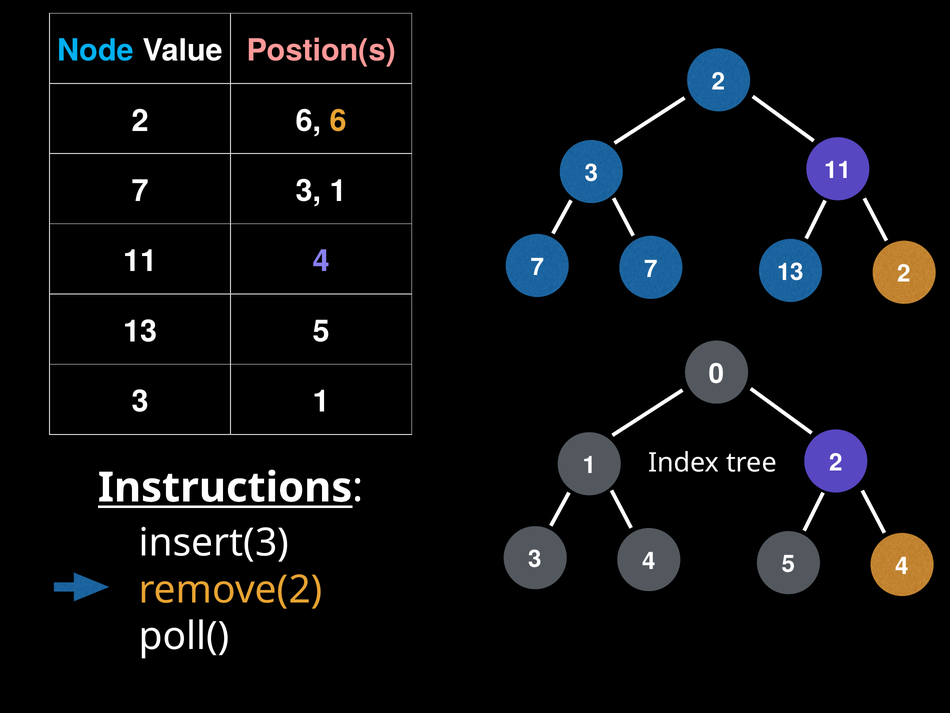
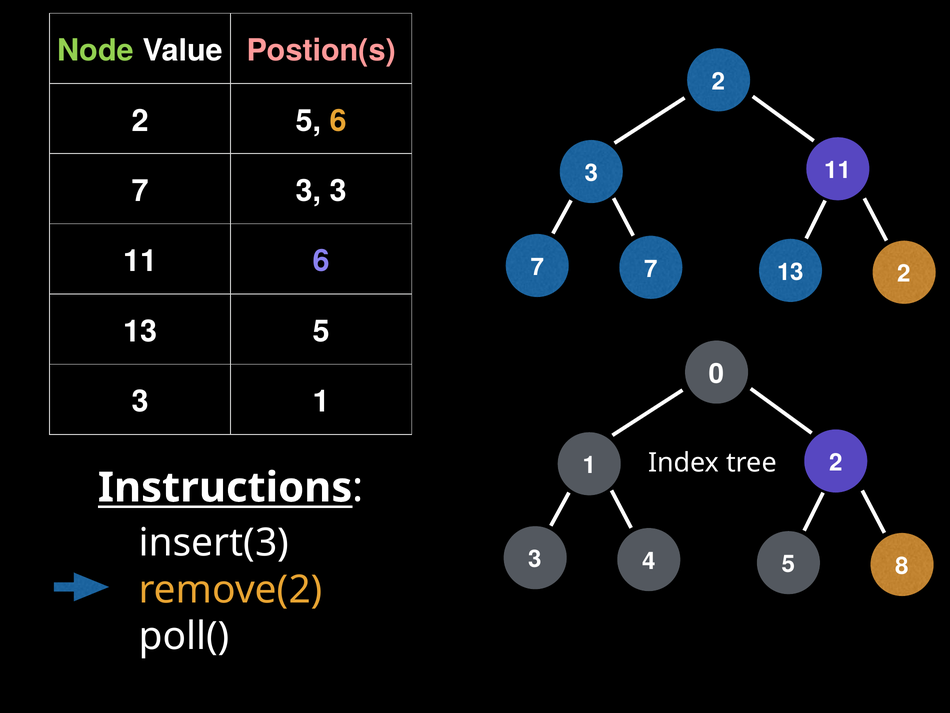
Node colour: light blue -> light green (96, 51)
2 6: 6 -> 5 (308, 121)
7 3 1: 1 -> 3 (338, 191)
11 4: 4 -> 6 (321, 261)
3 4: 4 -> 8 (902, 566)
